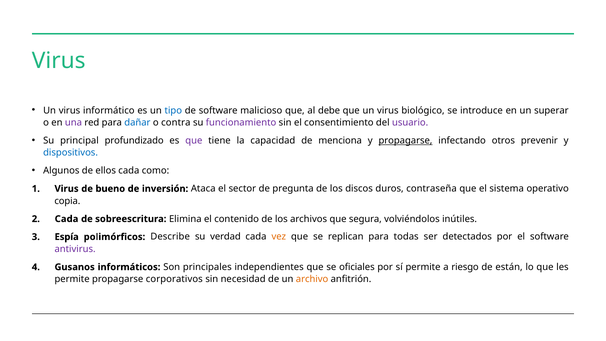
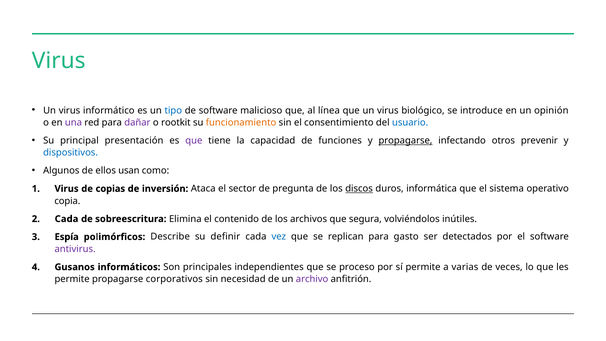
debe: debe -> línea (329, 110)
superar: superar -> opinión (551, 110)
dañar colour: blue -> purple (137, 123)
contra: contra -> rootkit (176, 123)
funcionamiento colour: purple -> orange (241, 123)
usuario colour: purple -> blue (410, 123)
profundizado: profundizado -> presentación (134, 141)
menciona: menciona -> funciones (340, 141)
ellos cada: cada -> usan (129, 171)
bueno: bueno -> copias (110, 189)
discos underline: none -> present (359, 189)
contraseña: contraseña -> informática (432, 189)
verdad: verdad -> definir (225, 237)
vez colour: orange -> blue (279, 237)
todas: todas -> gasto (406, 237)
oficiales: oficiales -> proceso (357, 267)
riesgo: riesgo -> varias (465, 267)
están: están -> veces (509, 267)
archivo colour: orange -> purple (312, 279)
